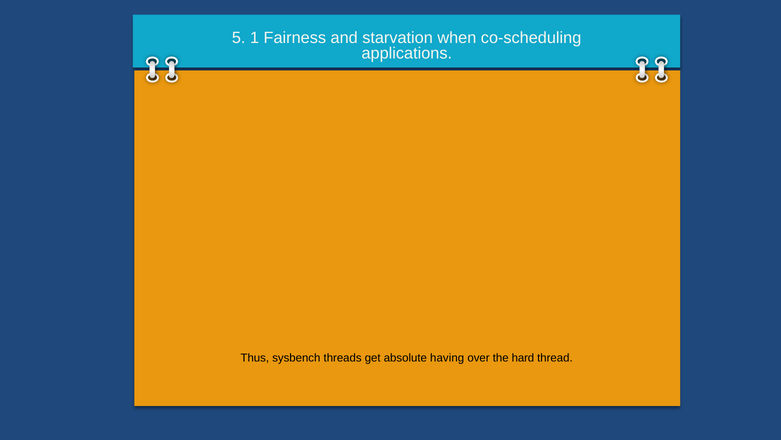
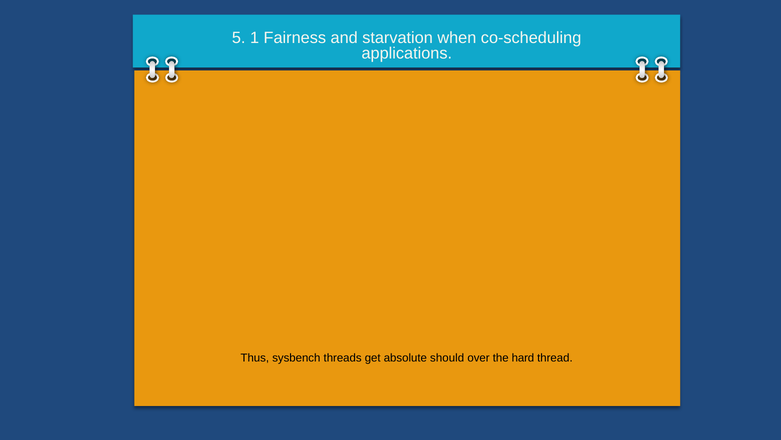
having: having -> should (447, 357)
